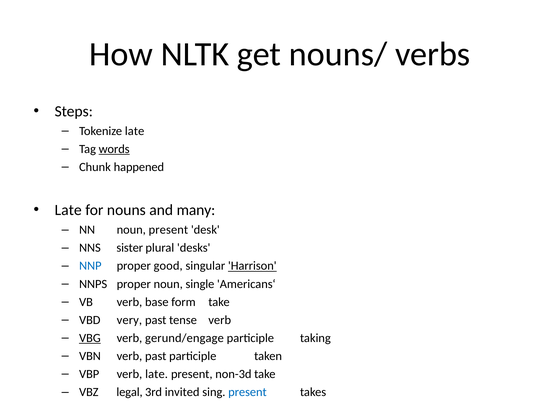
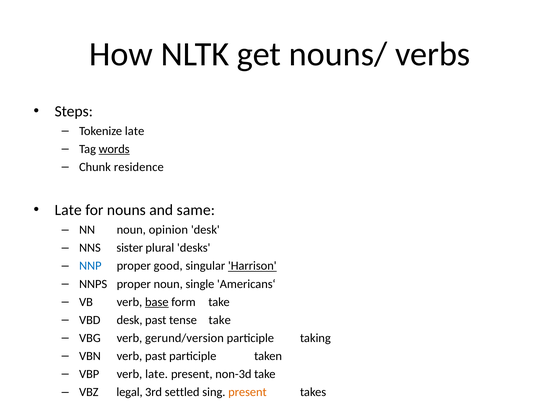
happened: happened -> residence (139, 167)
many: many -> same (196, 210)
noun present: present -> opinion (168, 230)
base underline: none -> present (157, 302)
VBD very: very -> desk (130, 320)
tense verb: verb -> take (220, 320)
VBG underline: present -> none (90, 338)
gerund/engage: gerund/engage -> gerund/version (184, 338)
invited: invited -> settled (182, 392)
present colour: blue -> orange (247, 392)
